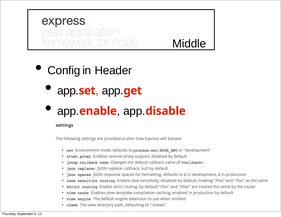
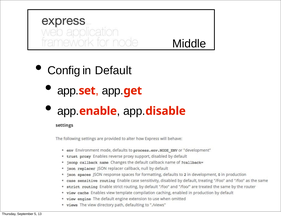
Header: Header -> Default (113, 70)
